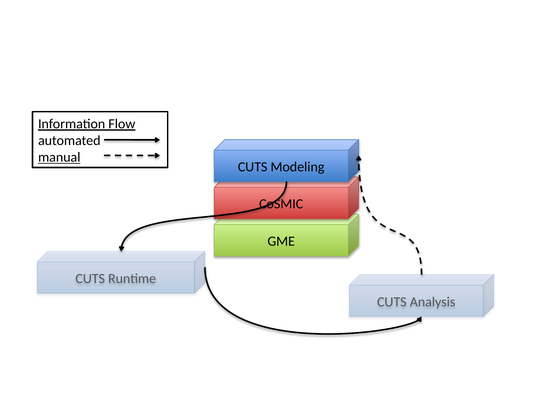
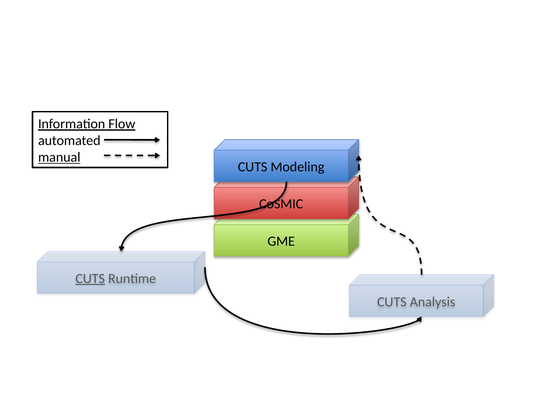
CUTS underline: none -> present (90, 279)
